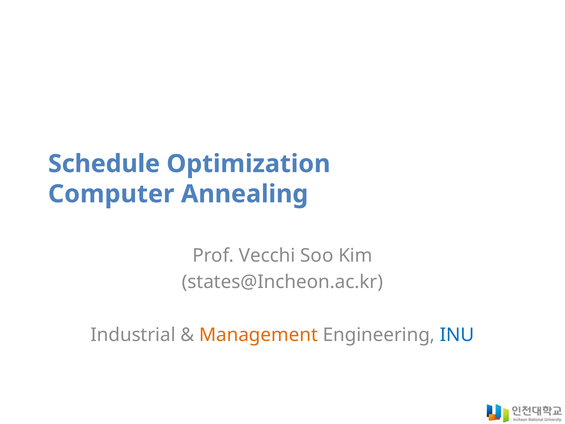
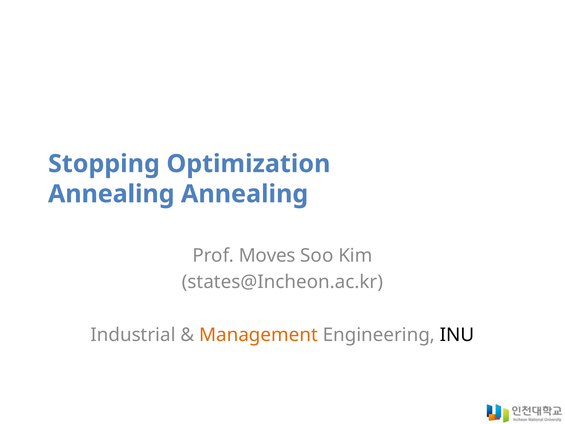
Schedule: Schedule -> Stopping (104, 164)
Computer: Computer -> Annealing (111, 194)
Vecchi: Vecchi -> Moves (267, 256)
INU colour: blue -> black (457, 335)
